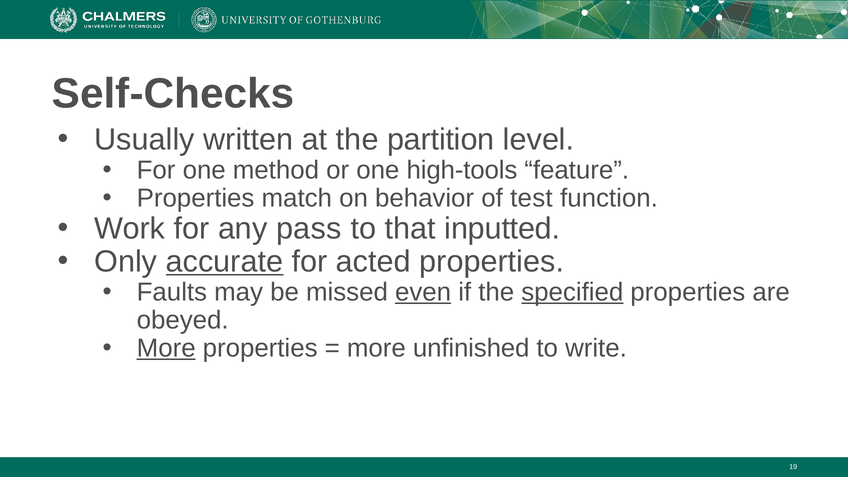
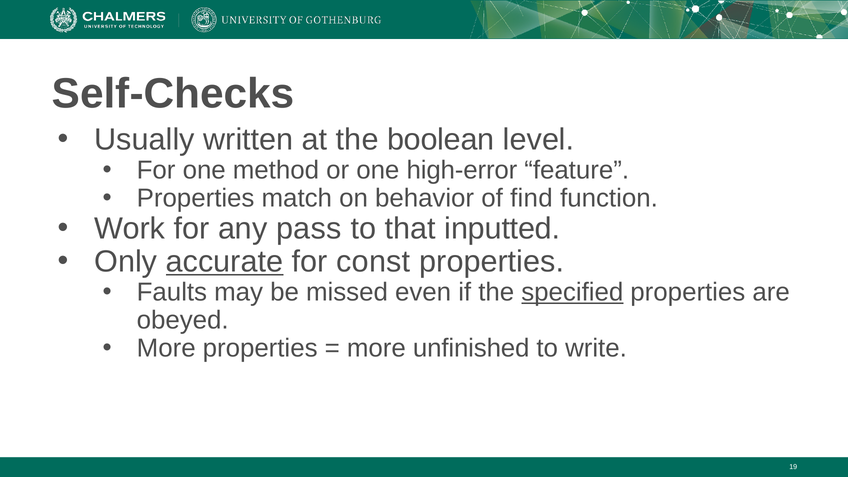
partition: partition -> boolean (441, 139)
high-tools: high-tools -> high-error (462, 170)
test: test -> find (531, 198)
acted: acted -> const (373, 262)
even underline: present -> none (423, 292)
More underline: present -> none (166, 348)
